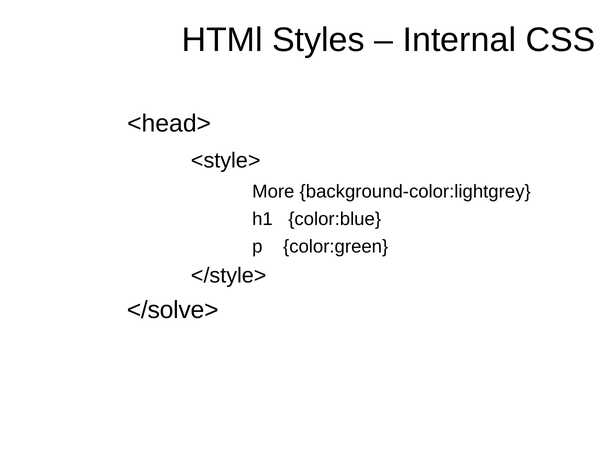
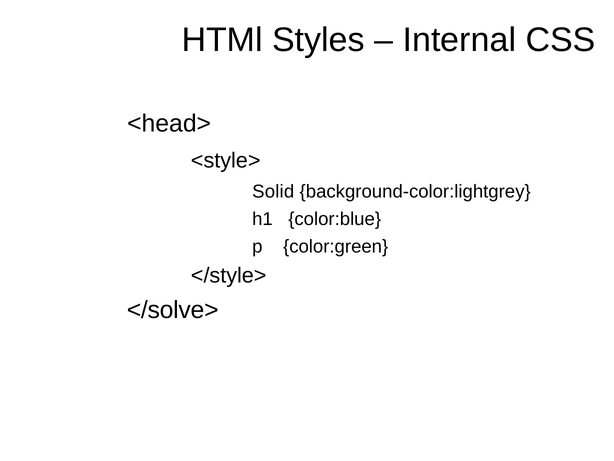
More: More -> Solid (273, 191)
